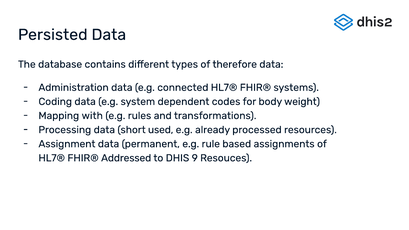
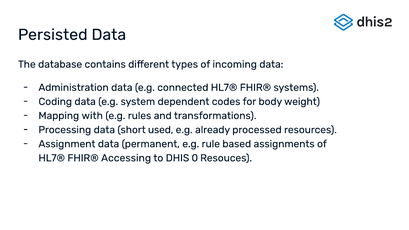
therefore: therefore -> incoming (235, 64)
Addressed: Addressed -> Accessing (126, 158)
9: 9 -> 0 (195, 158)
